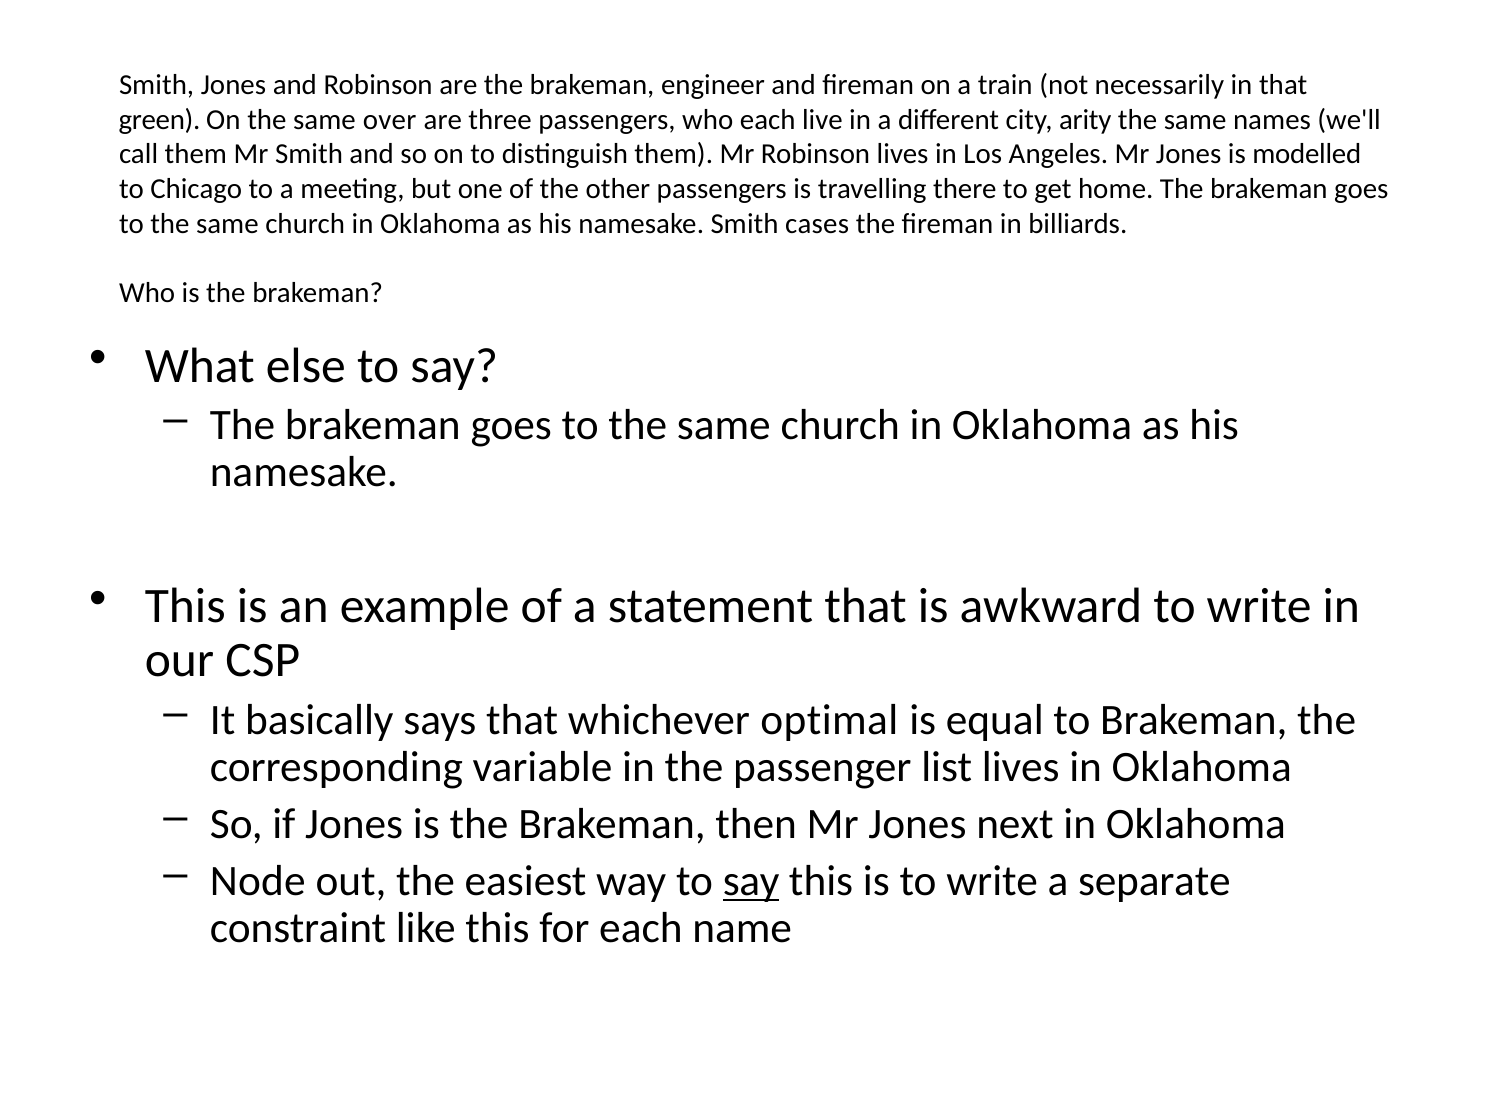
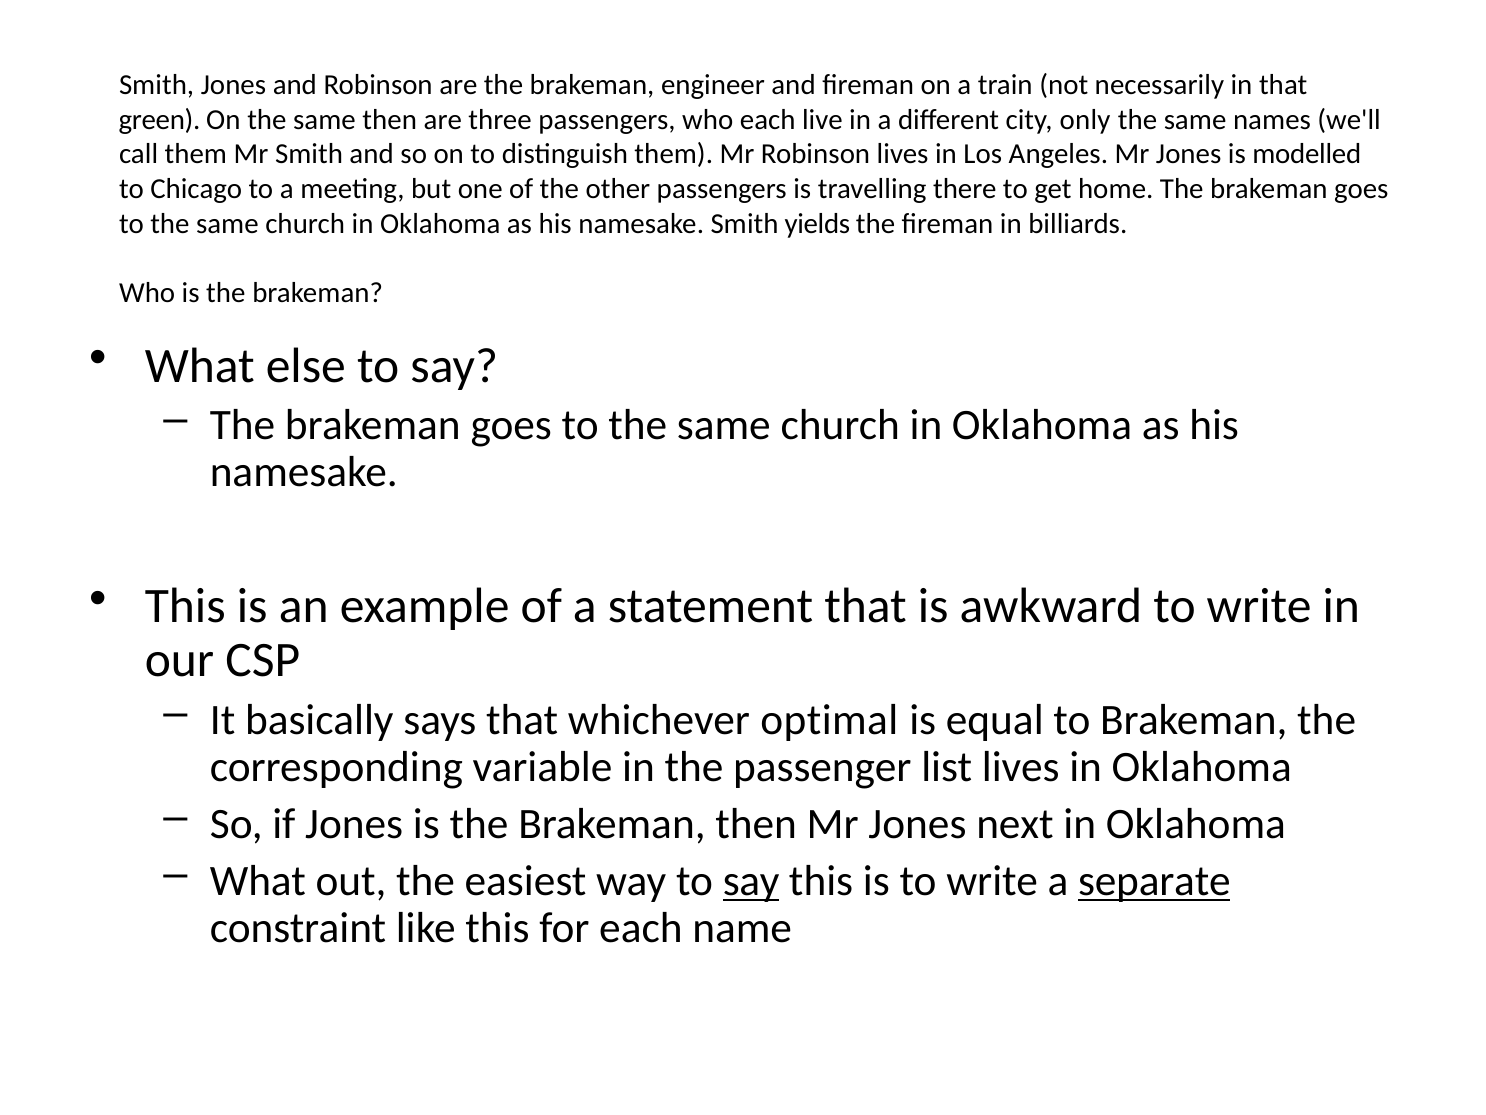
same over: over -> then (390, 119)
arity: arity -> only (1085, 119)
cases: cases -> yields (817, 223)
Node: Node -> What (258, 881)
separate underline: none -> present (1154, 881)
